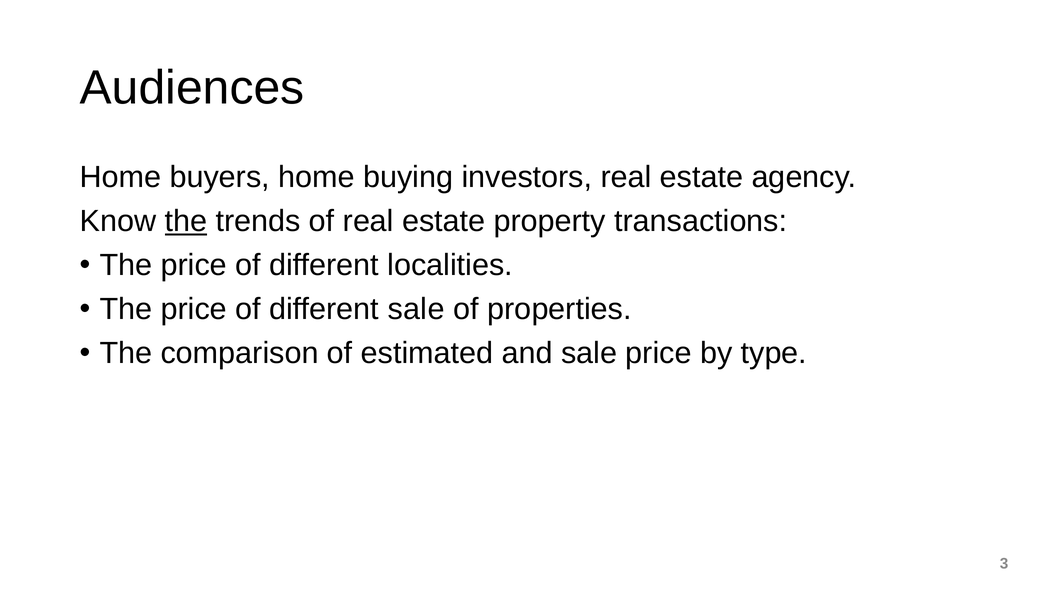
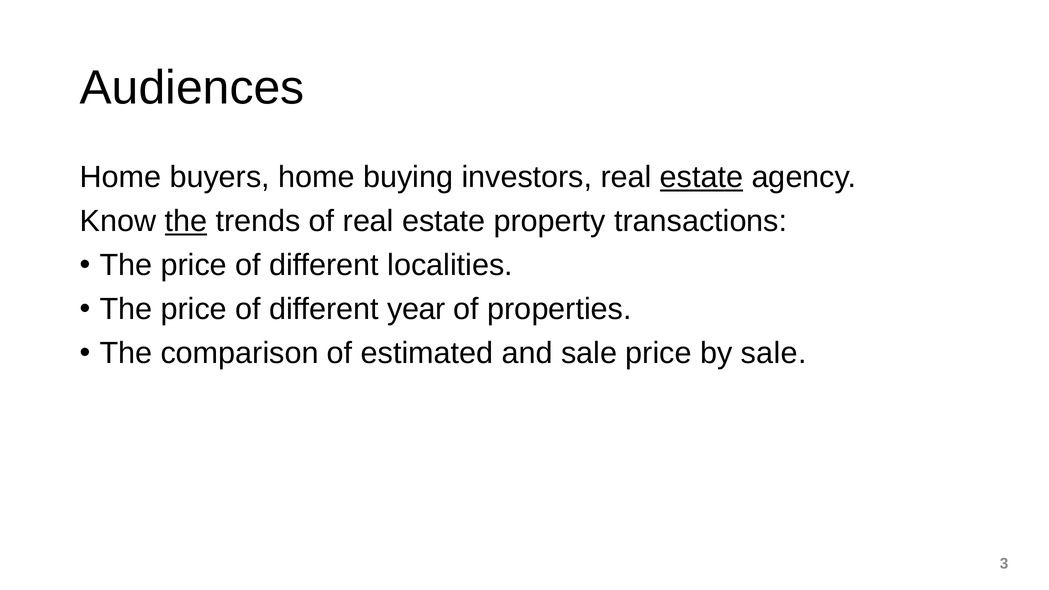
estate underline: none -> present (702, 177)
different sale: sale -> year (416, 309)
by type: type -> sale (774, 353)
